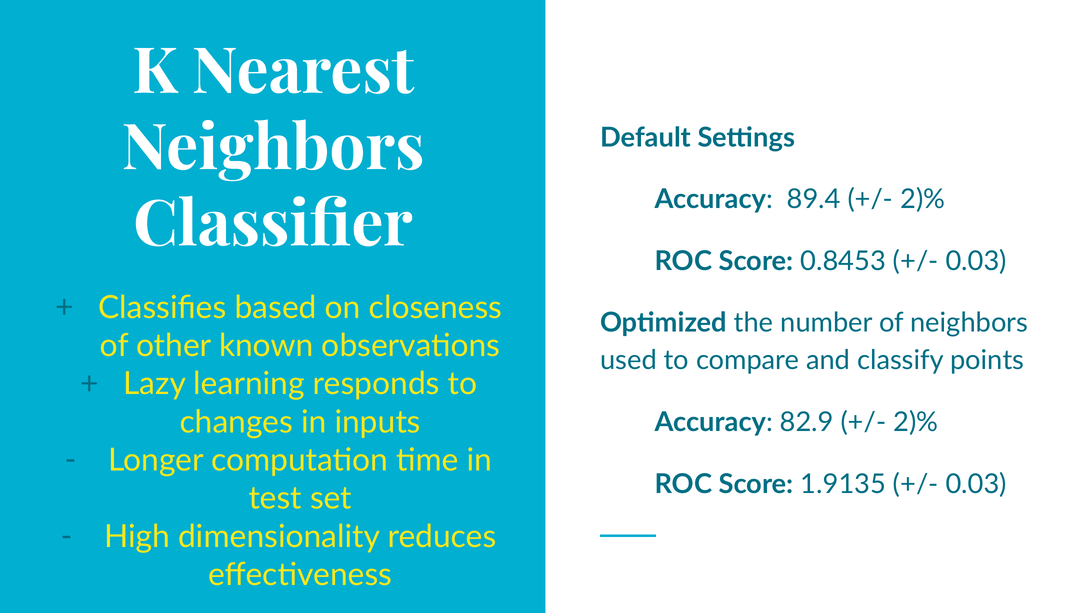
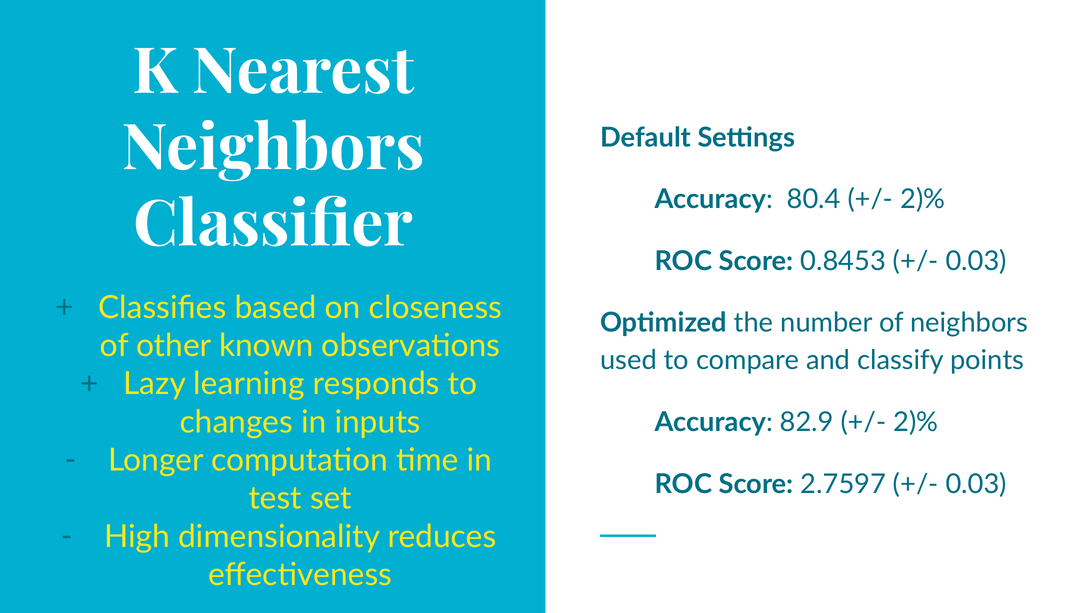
89.4: 89.4 -> 80.4 (814, 200)
1.9135: 1.9135 -> 2.7597 (843, 485)
